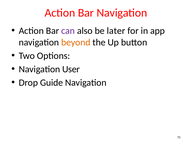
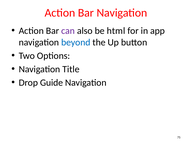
later: later -> html (116, 31)
beyond colour: orange -> blue (76, 42)
User: User -> Title (71, 69)
